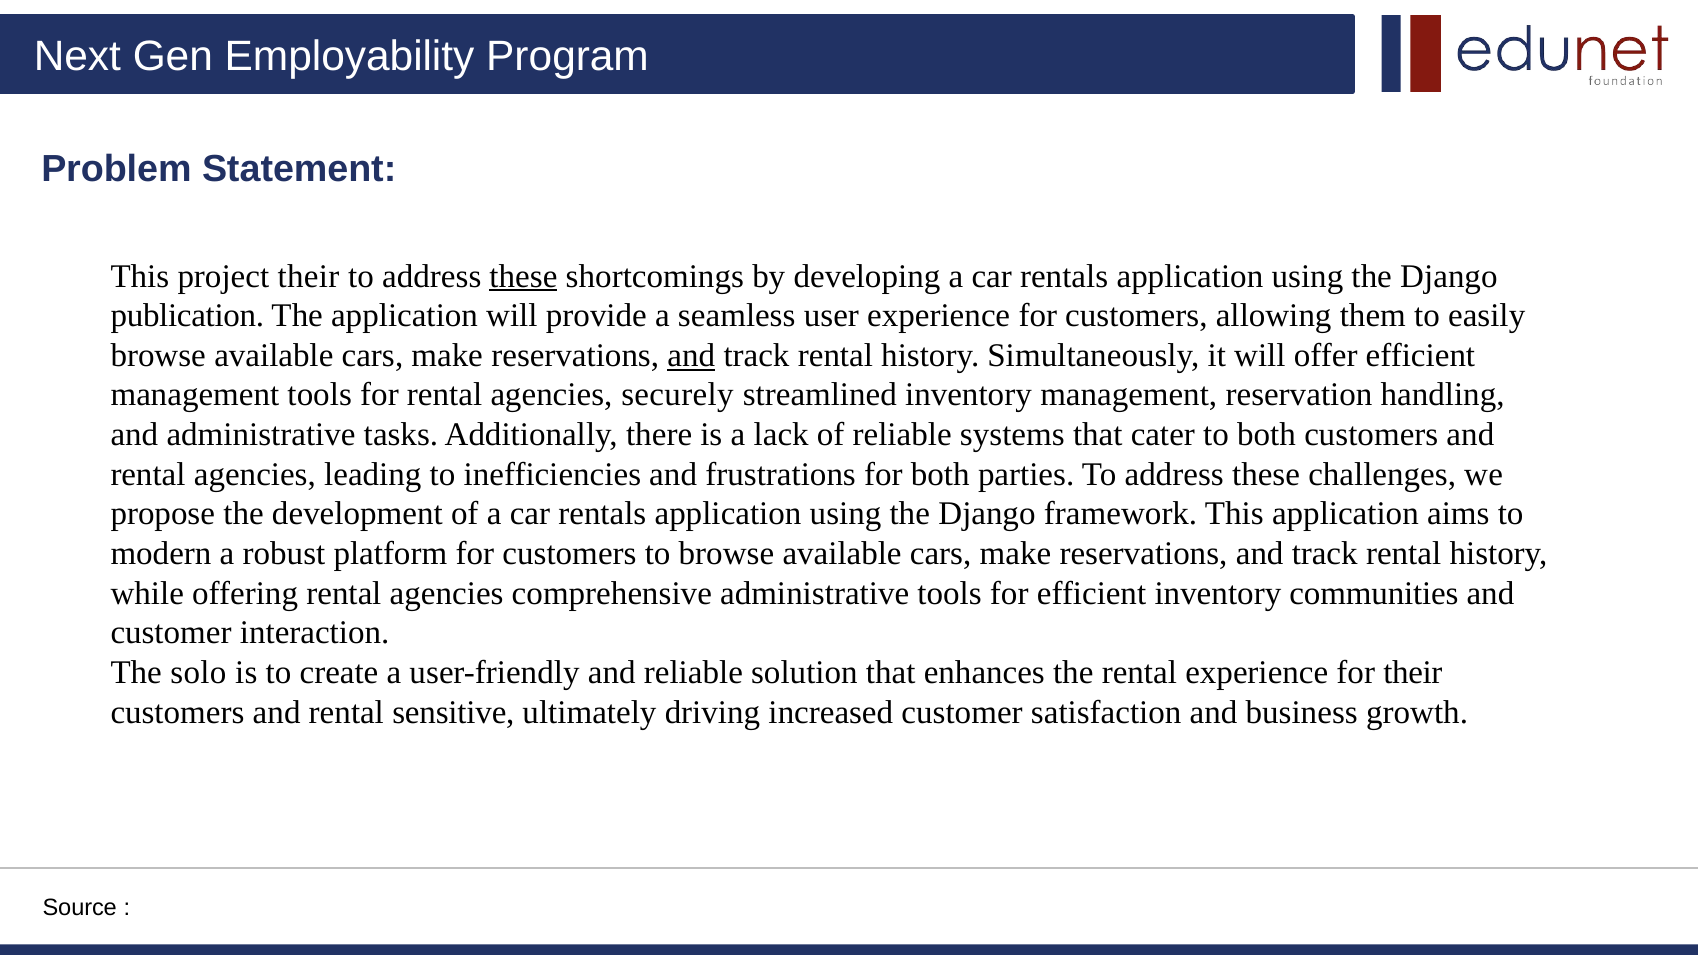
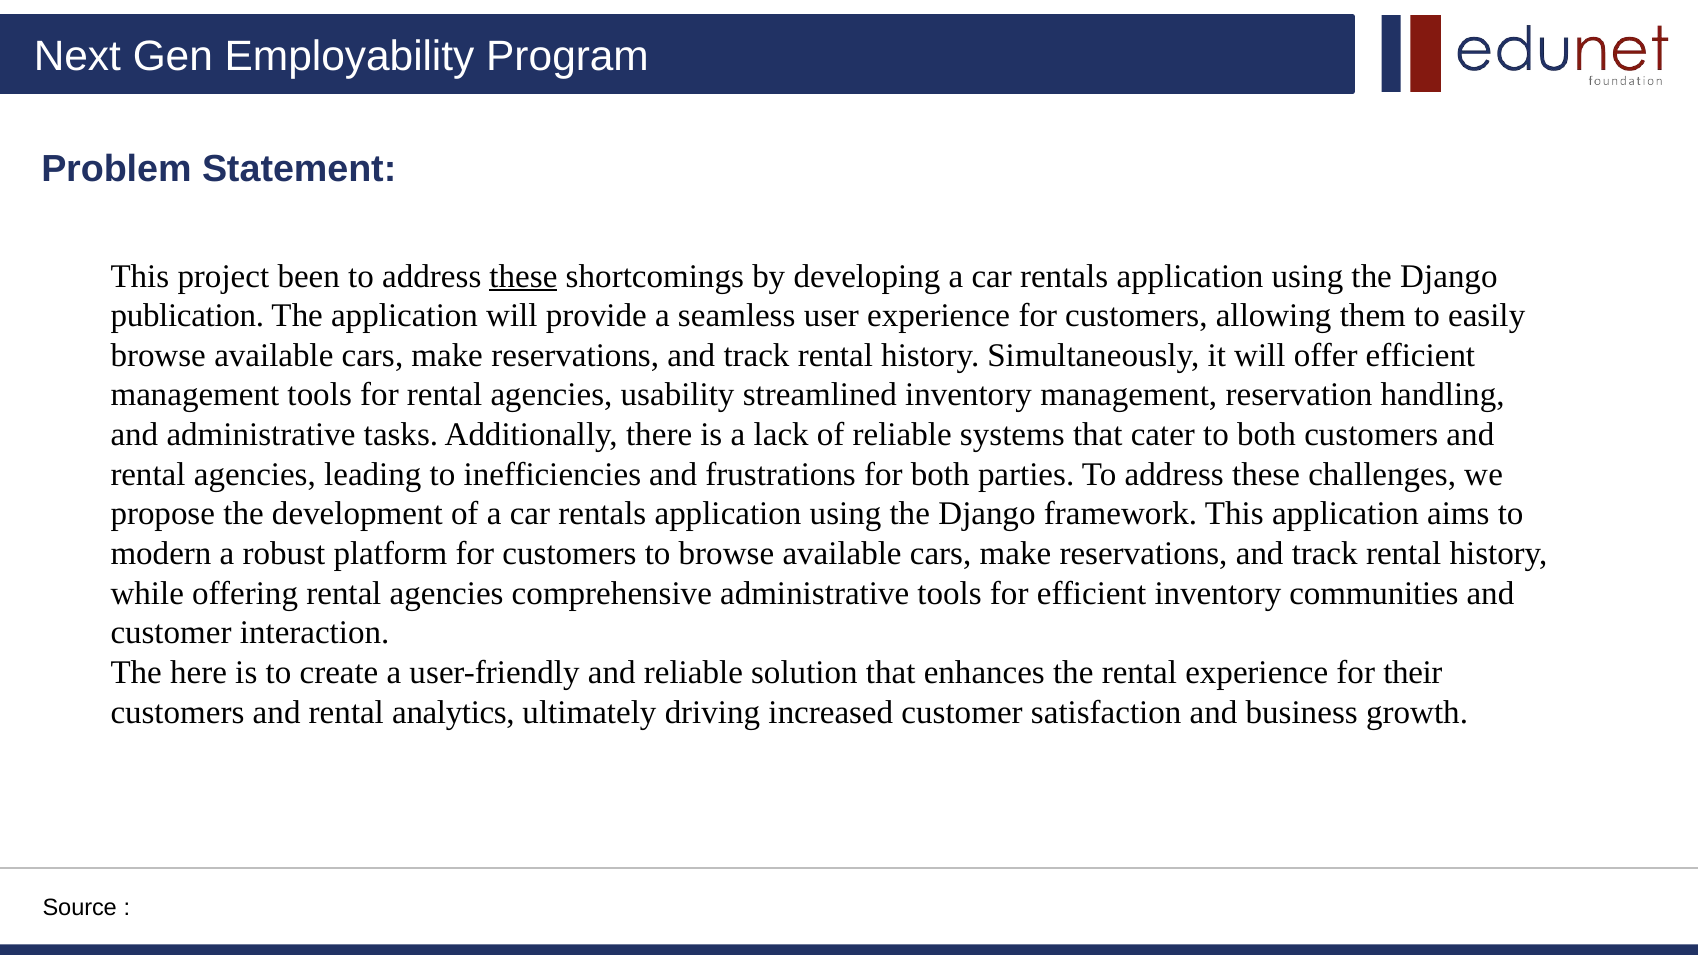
project their: their -> been (309, 276)
and underline: present -> none (691, 356)
securely: securely -> usability (678, 395)
solo: solo -> here (199, 673)
sensitive: sensitive -> analytics (453, 712)
